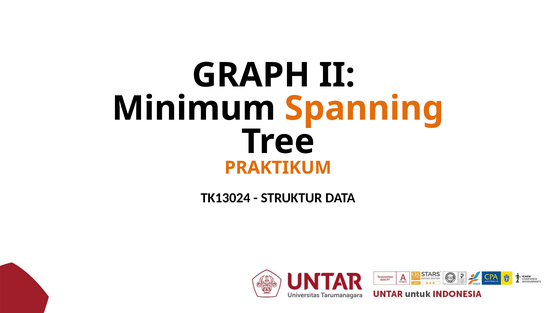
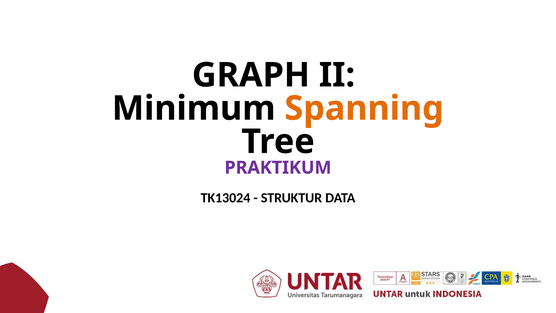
PRAKTIKUM colour: orange -> purple (278, 168)
